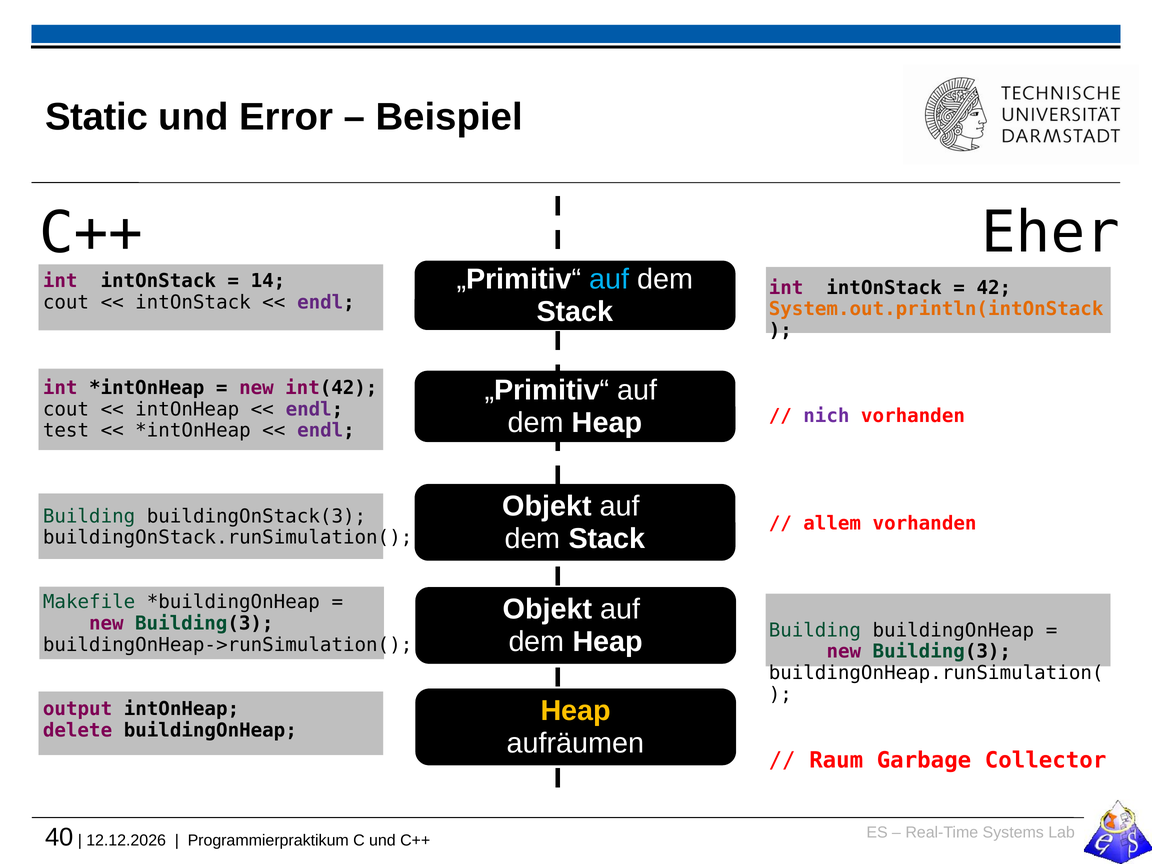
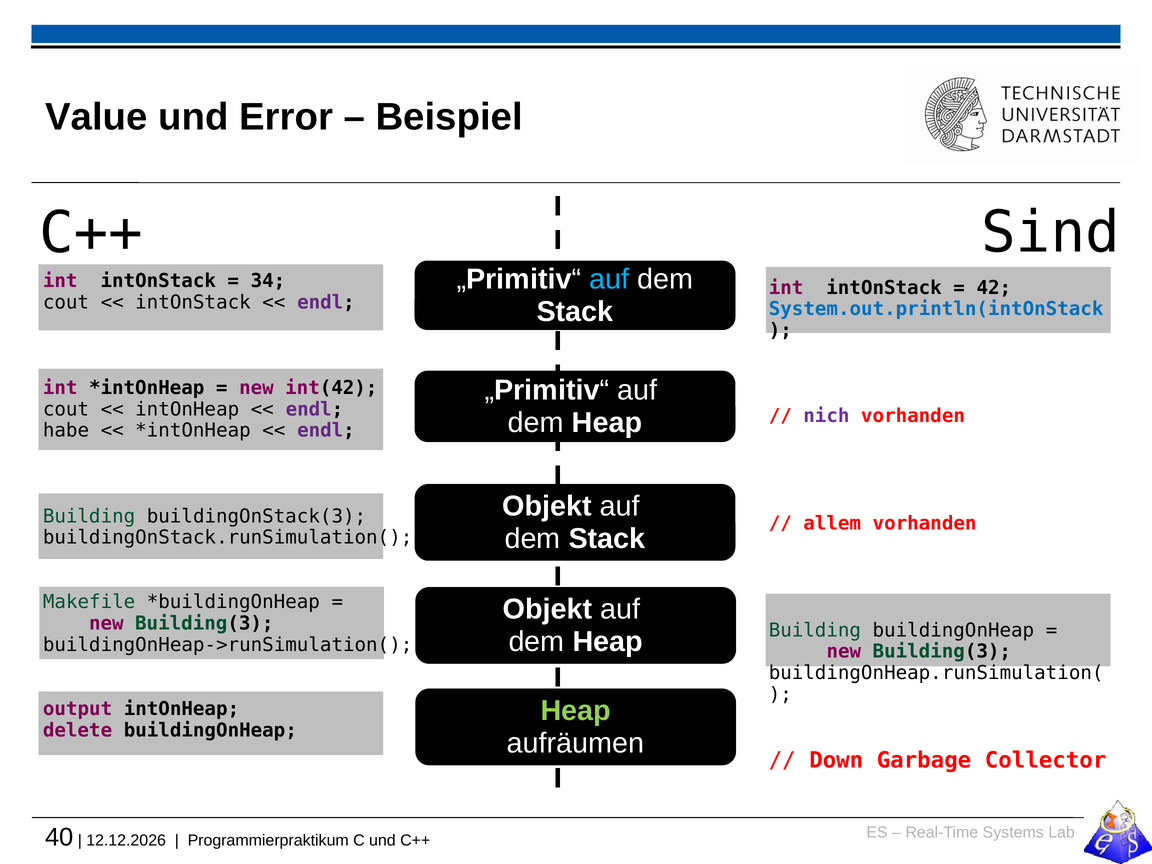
Static: Static -> Value (96, 117)
Eher: Eher -> Sind (1051, 233)
14: 14 -> 34 (268, 281)
System.out.println(intOnStack colour: orange -> blue (936, 309)
test: test -> habe (66, 431)
Heap colour: yellow -> light green (576, 711)
Raum: Raum -> Down (836, 760)
